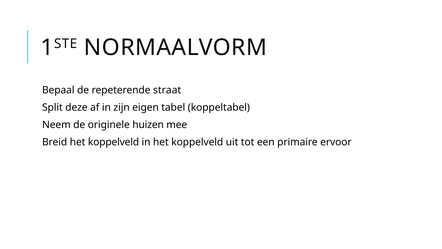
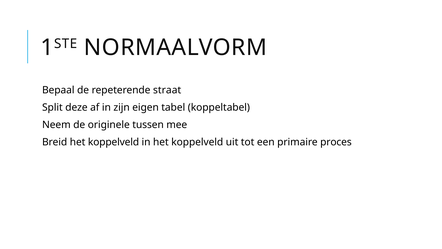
huizen: huizen -> tussen (148, 125)
ervoor: ervoor -> proces (336, 142)
